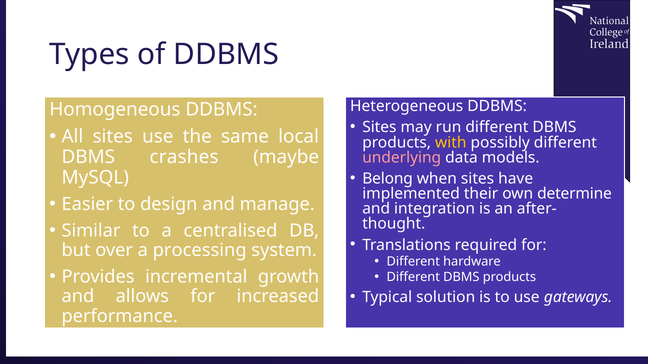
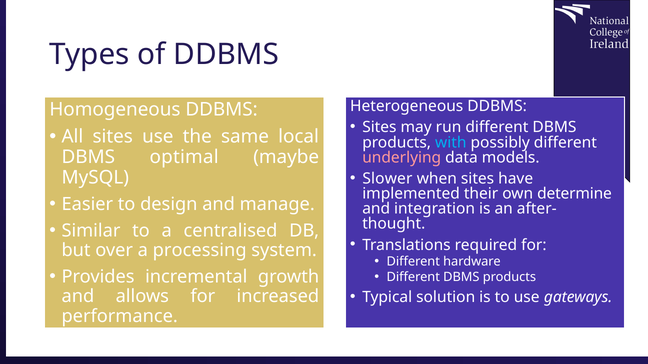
with colour: yellow -> light blue (451, 143)
crashes: crashes -> optimal (184, 157)
Belong: Belong -> Slower (387, 179)
